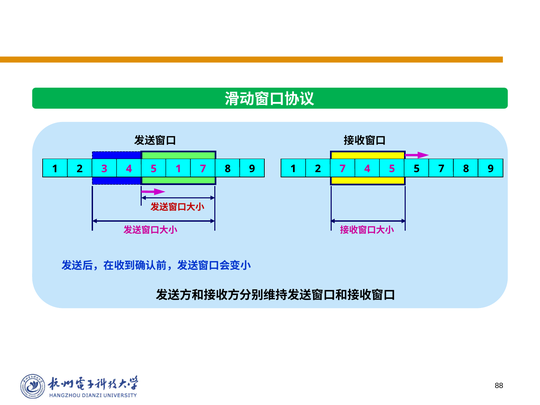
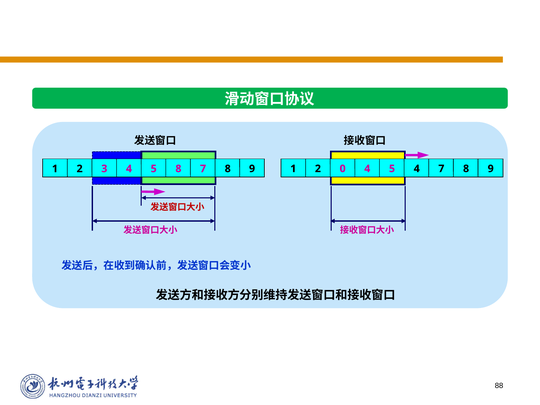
2 7: 7 -> 0 (343, 169)
5 5: 5 -> 4 (417, 169)
5 1: 1 -> 8 (178, 169)
